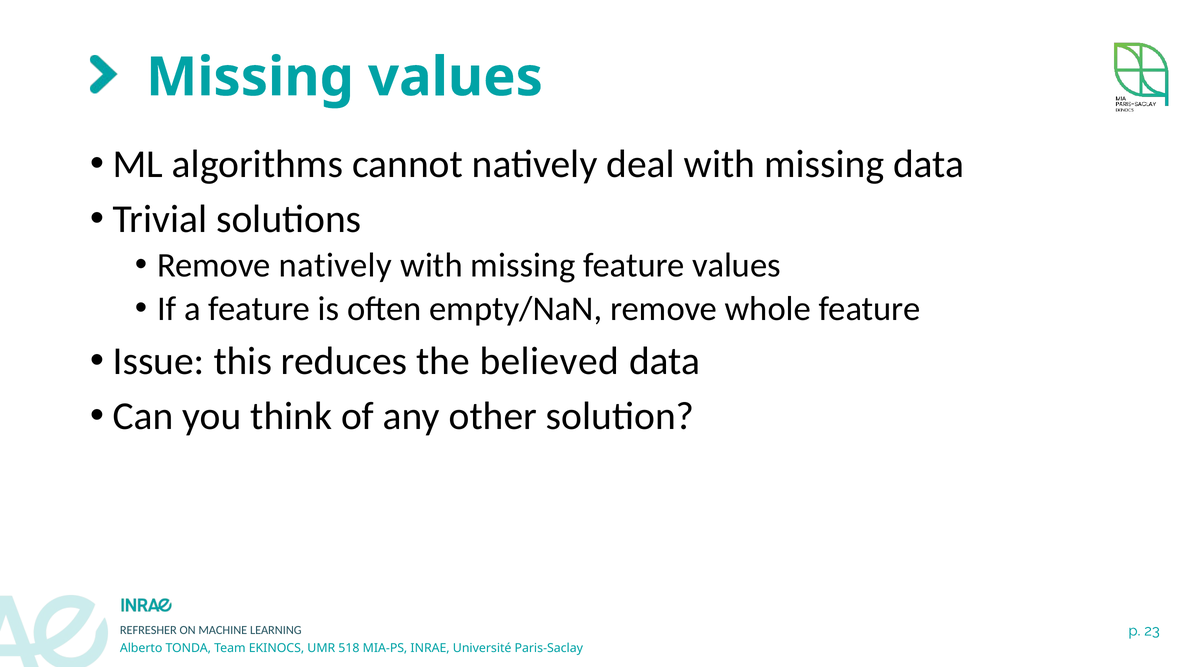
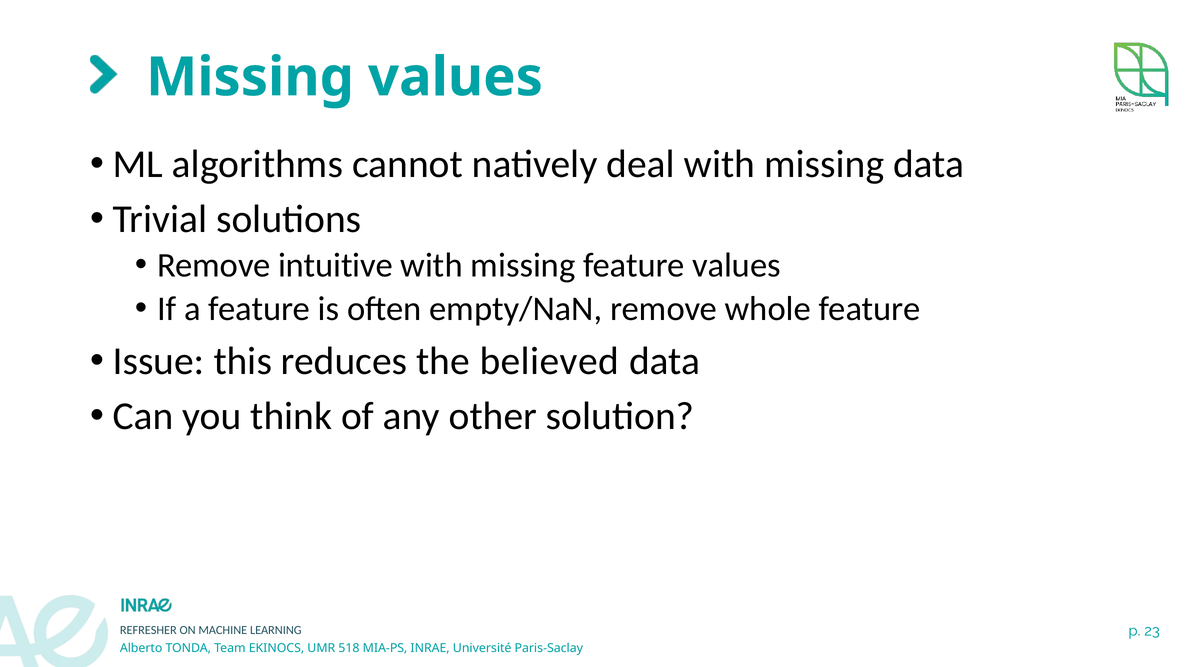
Remove natively: natively -> intuitive (335, 265)
